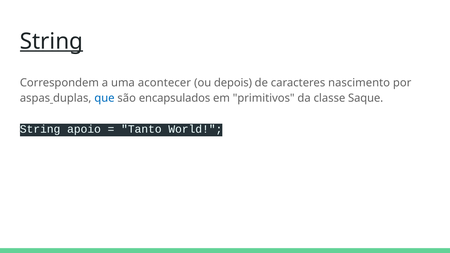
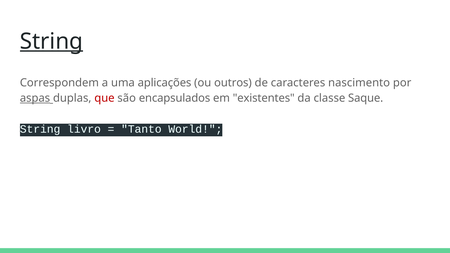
acontecer: acontecer -> aplicações (165, 83)
depois: depois -> outros (233, 83)
aspas underline: none -> present (35, 98)
que colour: blue -> red (104, 98)
primitivos: primitivos -> existentes (264, 98)
apoio: apoio -> livro (84, 129)
